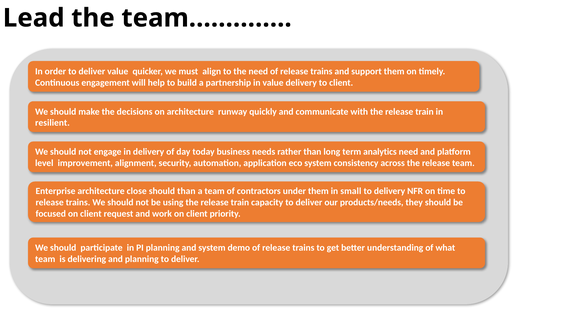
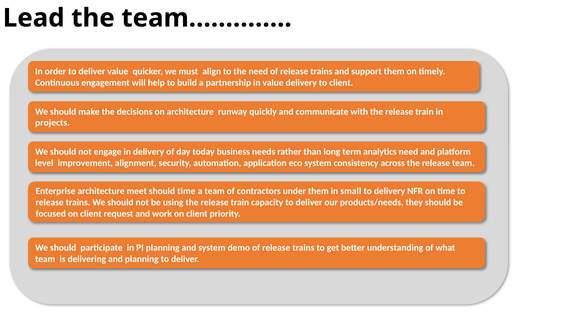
resilient: resilient -> projects (52, 123)
close: close -> meet (137, 191)
should than: than -> time (186, 191)
